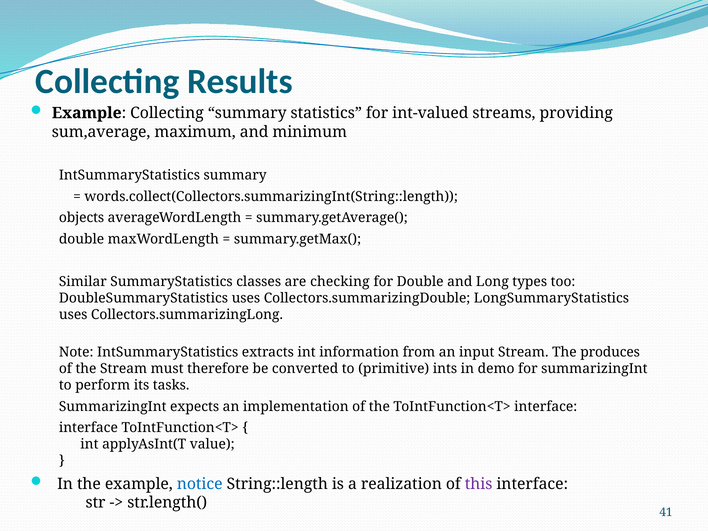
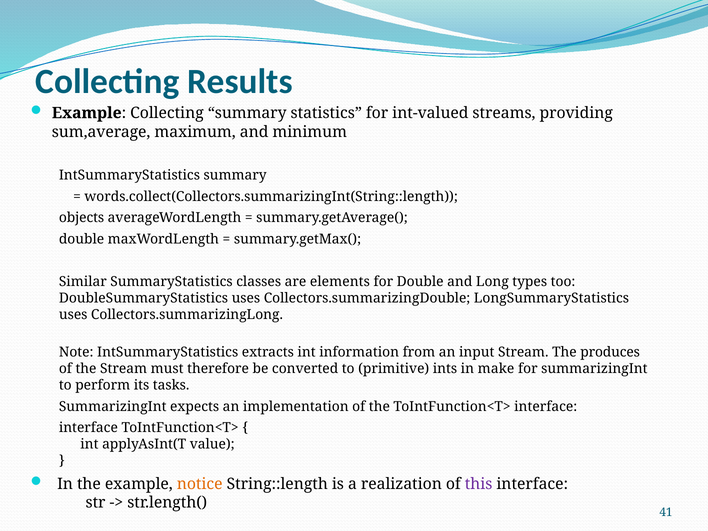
checking: checking -> elements (340, 282)
demo: demo -> make (496, 369)
notice colour: blue -> orange (200, 484)
